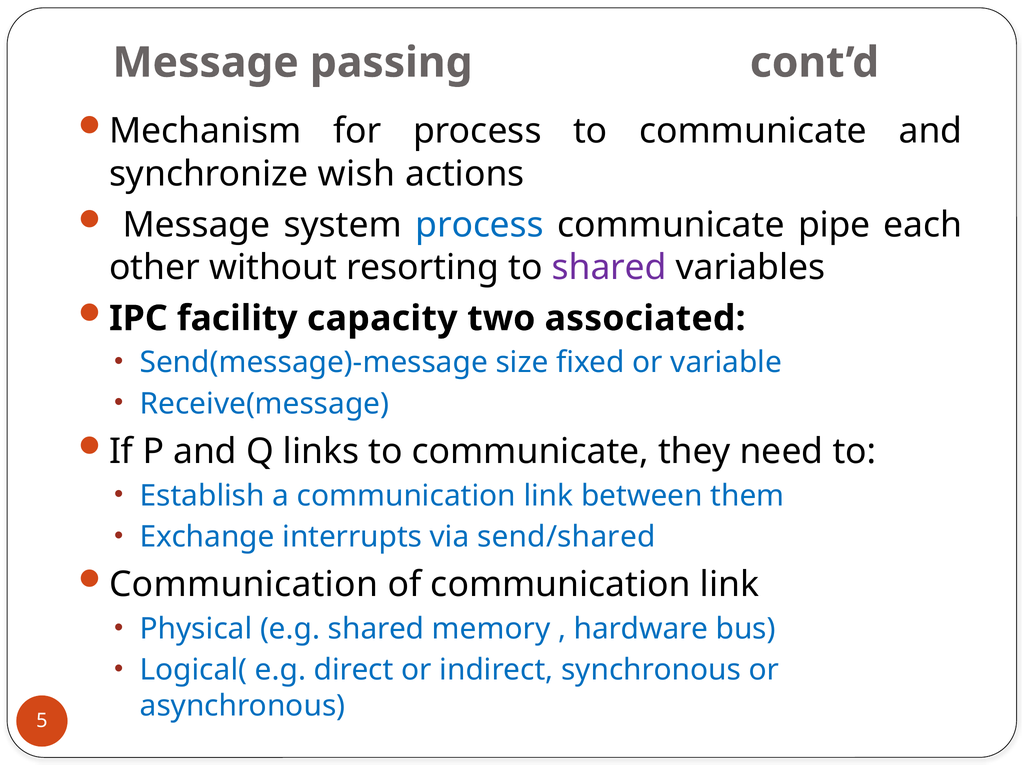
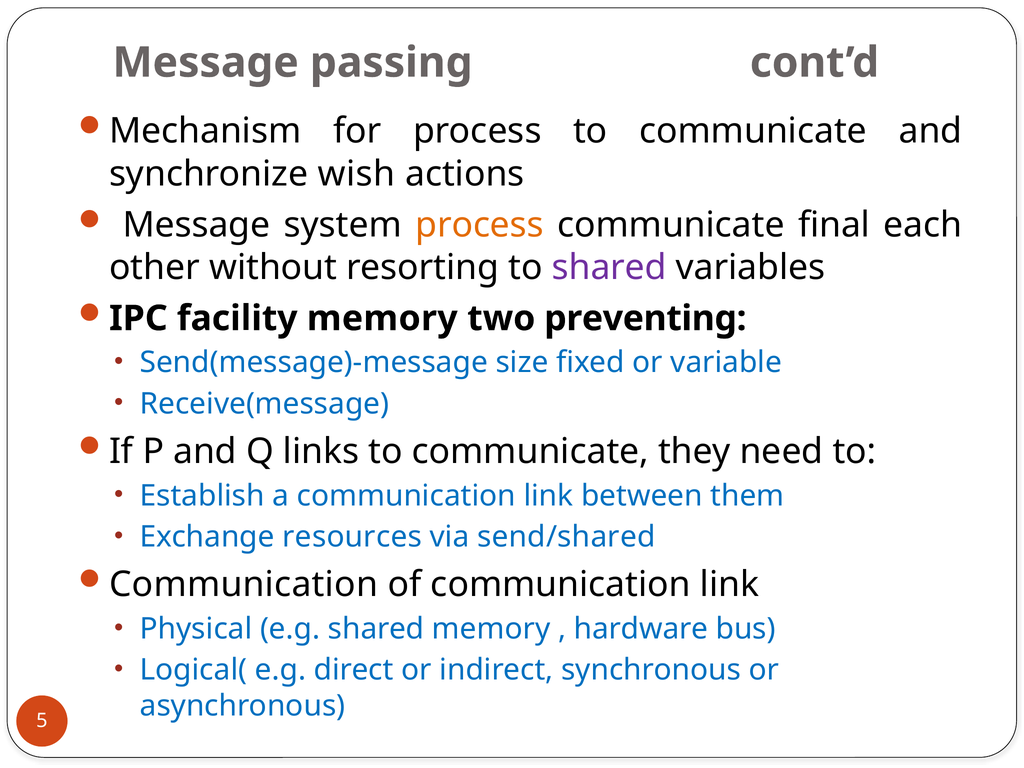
process colour: blue -> orange (480, 225)
pipe: pipe -> final (834, 225)
facility capacity: capacity -> memory (382, 318)
associated: associated -> preventing (645, 318)
interrupts: interrupts -> resources (352, 537)
